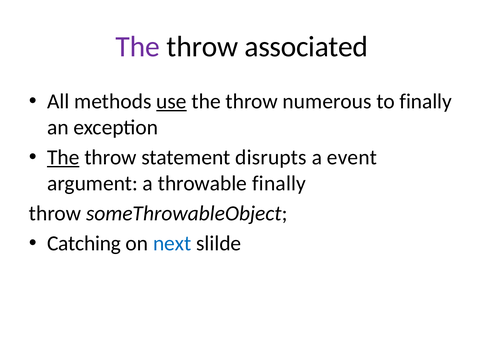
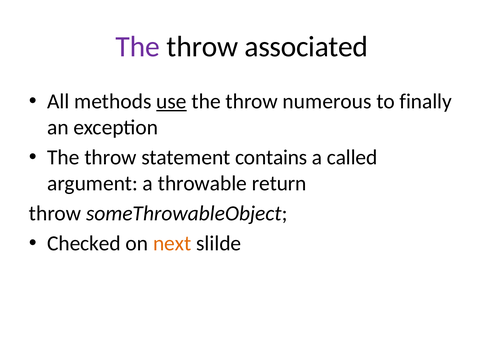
The underline: present -> none (63, 157)
disrupts: disrupts -> contains (271, 157)
event: event -> called (352, 157)
throwable finally: finally -> return (279, 183)
Catching: Catching -> Checked (84, 243)
next colour: blue -> orange (172, 243)
